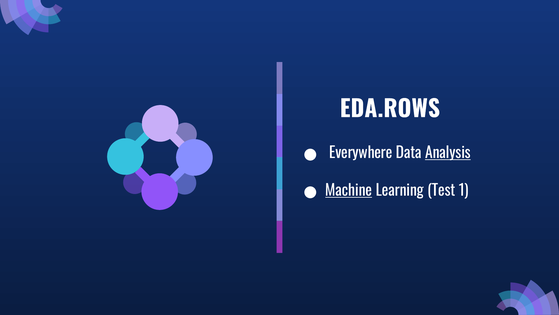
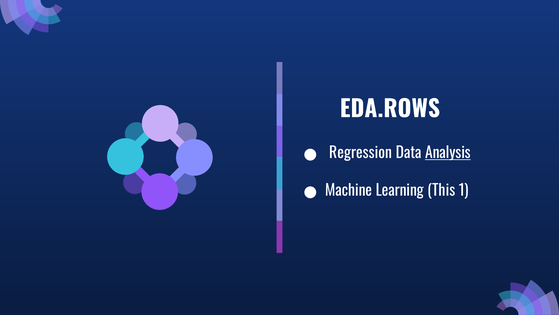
Everywhere: Everywhere -> Regression (361, 153)
Machine underline: present -> none (349, 190)
Test: Test -> This (441, 190)
